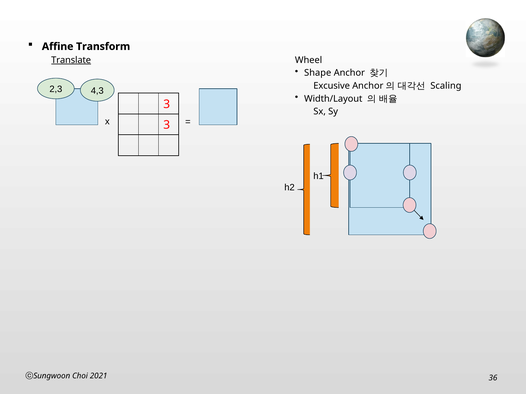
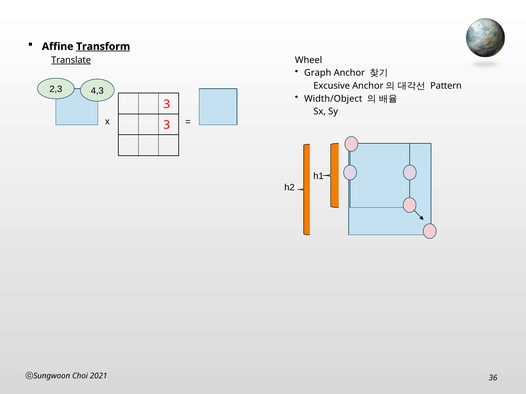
Transform underline: none -> present (103, 47)
Shape: Shape -> Graph (318, 73)
Scaling: Scaling -> Pattern (446, 86)
Width/Layout: Width/Layout -> Width/Object (333, 99)
